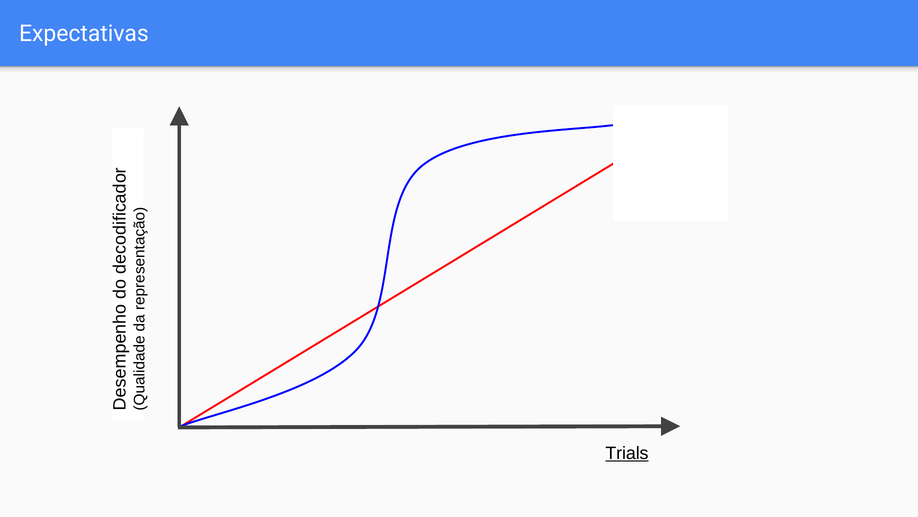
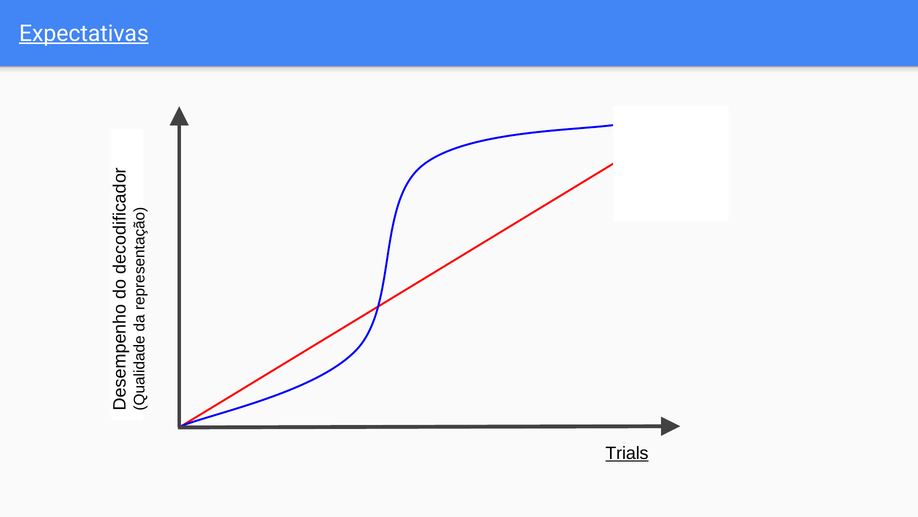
Expectativas underline: none -> present (84, 33)
